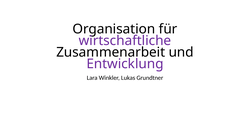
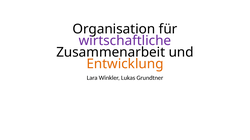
Entwicklung colour: purple -> orange (125, 64)
